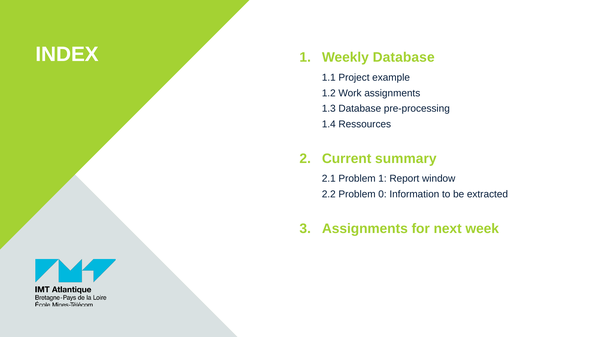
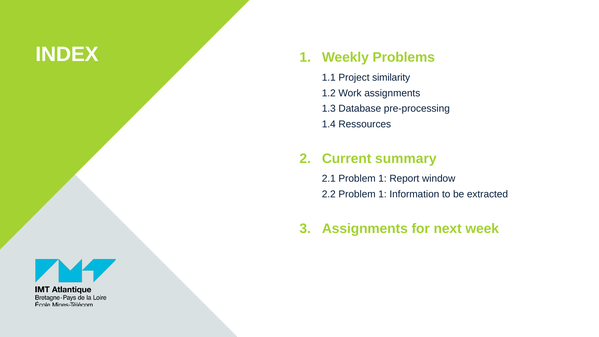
Weekly Database: Database -> Problems (404, 57)
example: example -> similarity (391, 77)
2.2 Problem 0: 0 -> 1 (382, 194)
